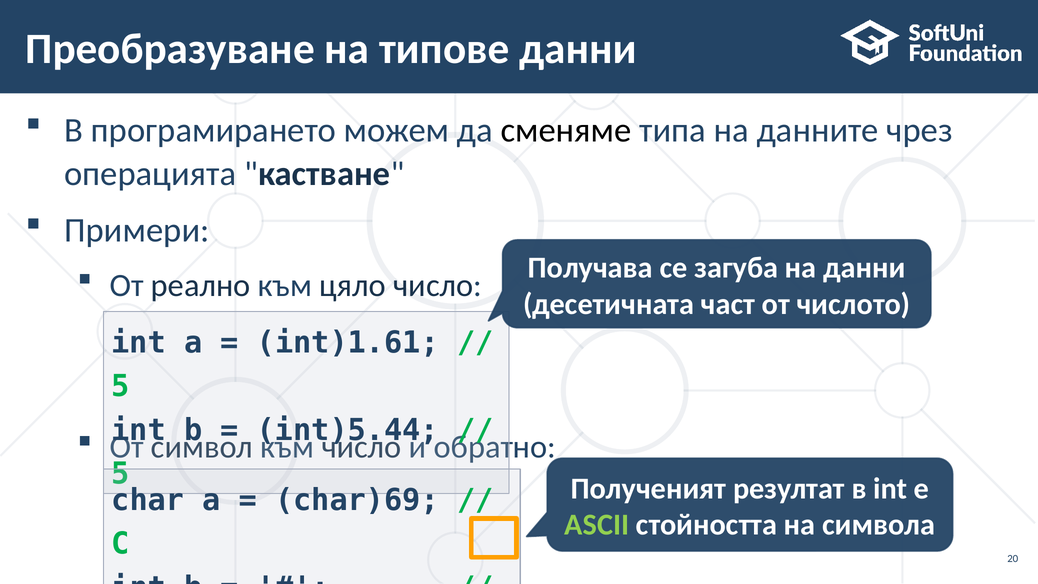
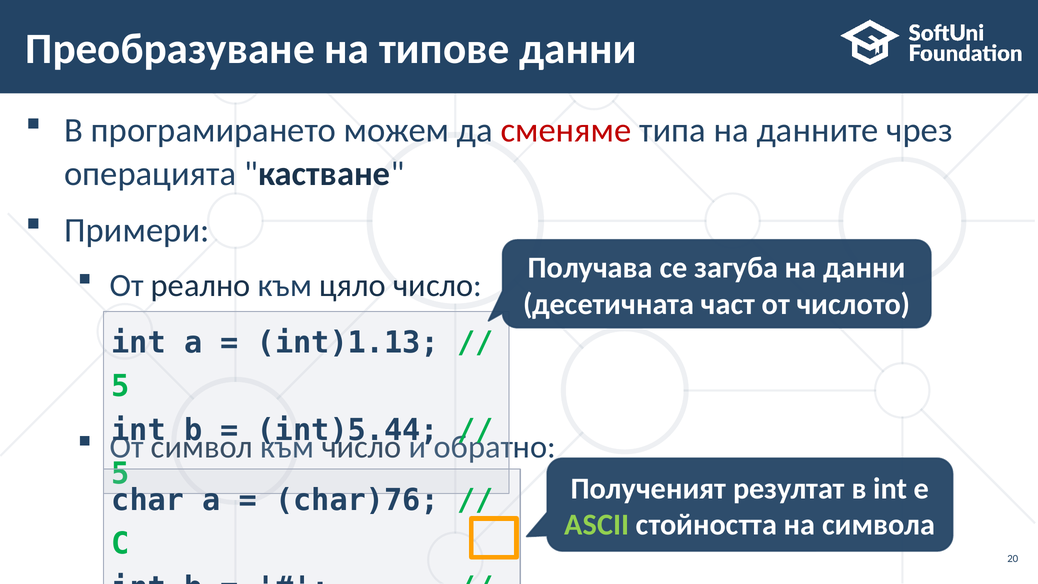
сменяме colour: black -> red (566, 130)
int)1.61: int)1.61 -> int)1.13 (348, 343)
char)69: char)69 -> char)76 (357, 500)
